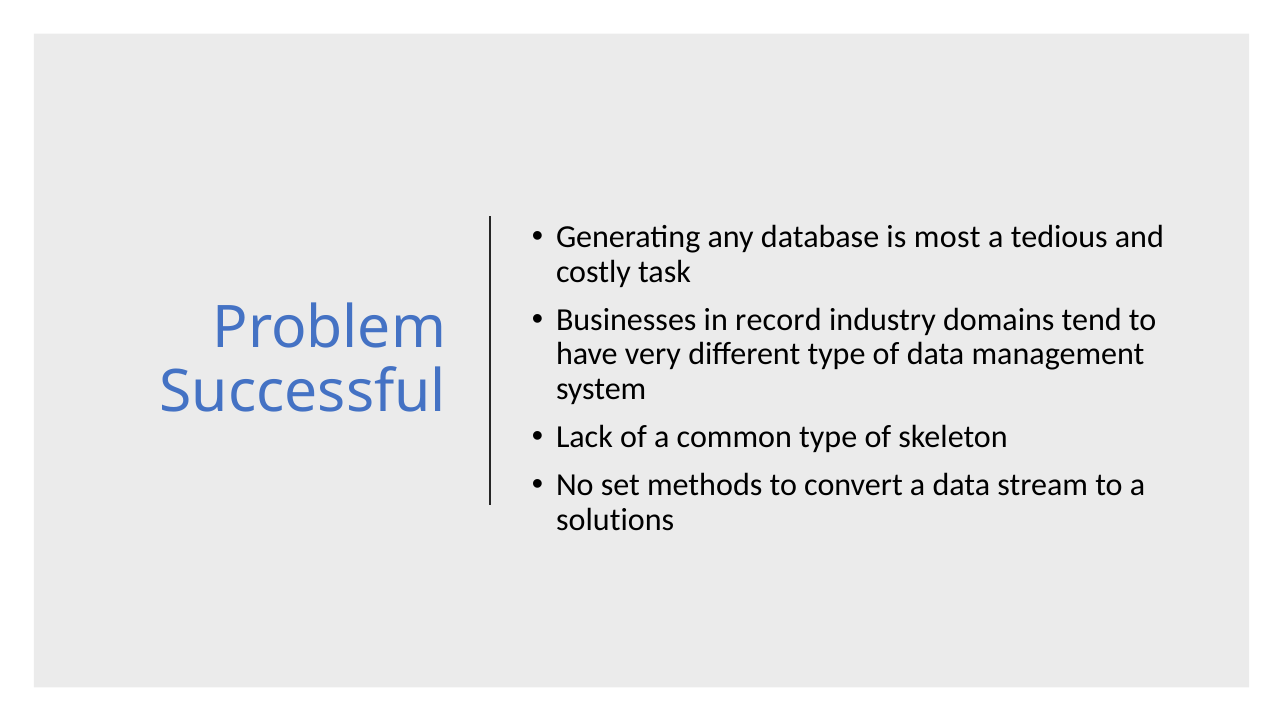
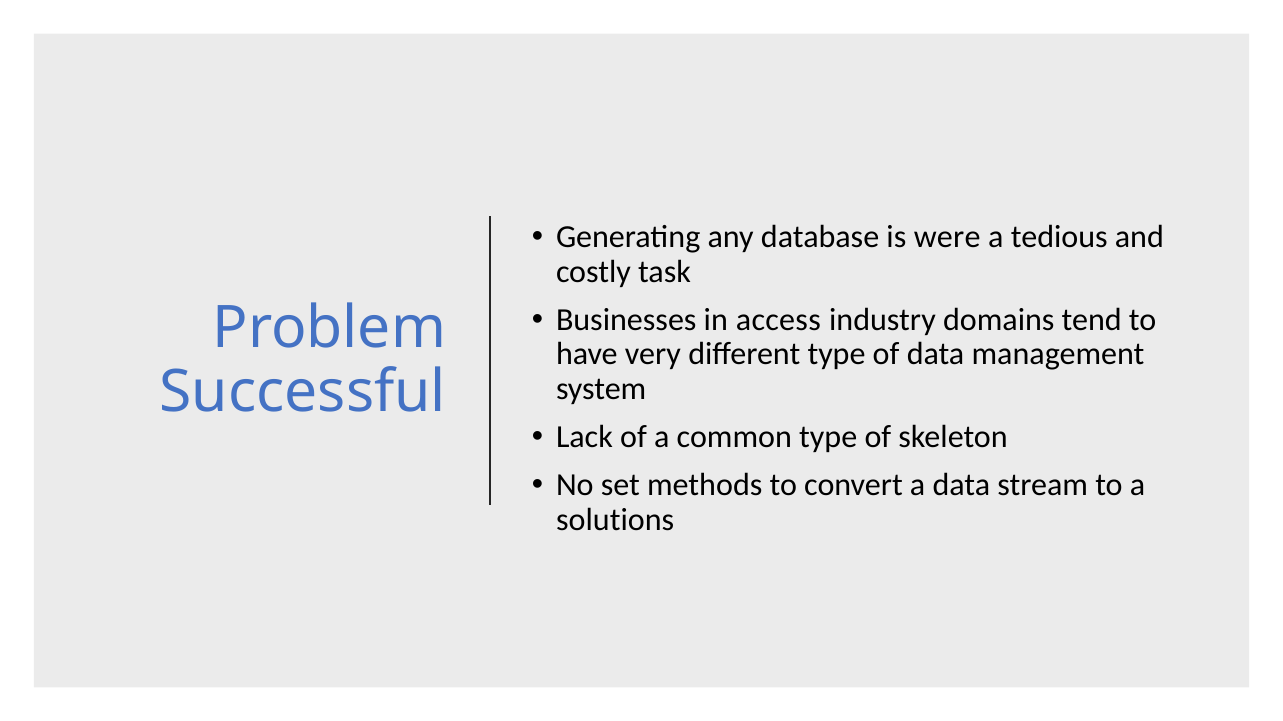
most: most -> were (947, 237)
record: record -> access (778, 320)
